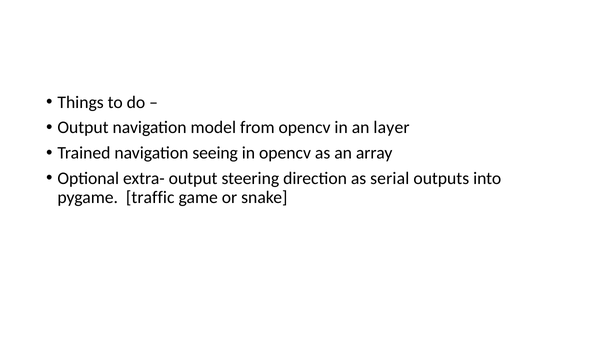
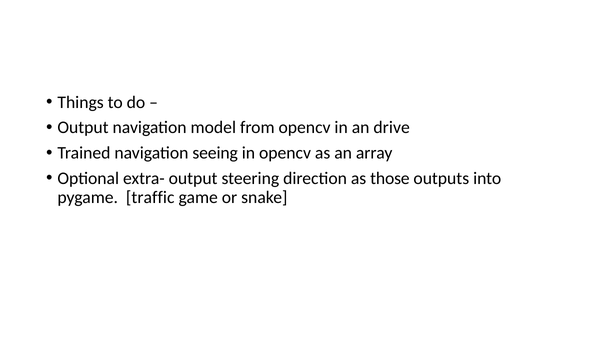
layer: layer -> drive (392, 128)
serial: serial -> those (390, 178)
